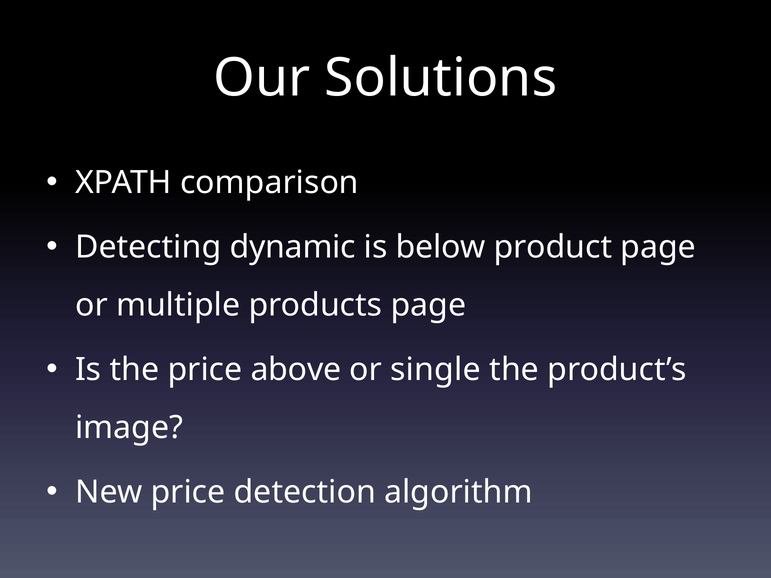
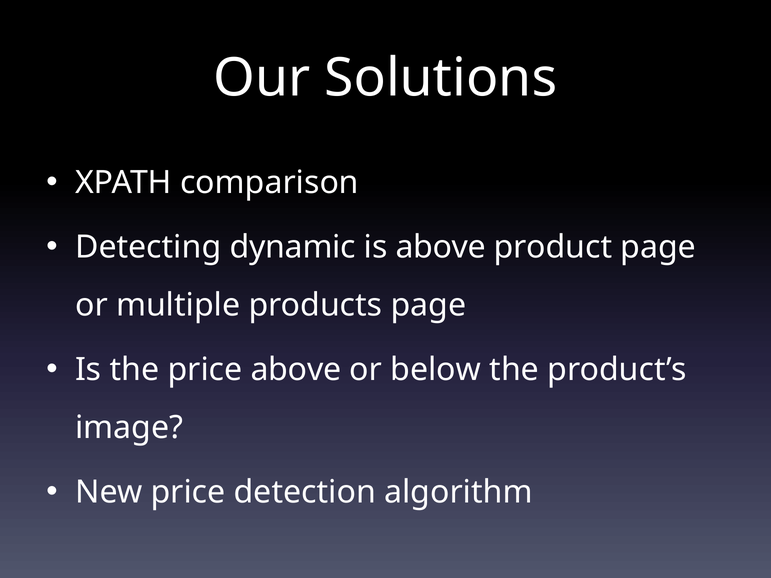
is below: below -> above (441, 247)
single: single -> below (436, 370)
